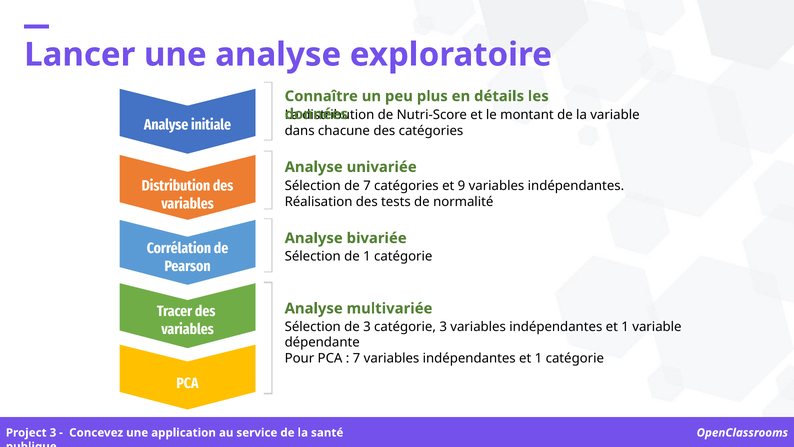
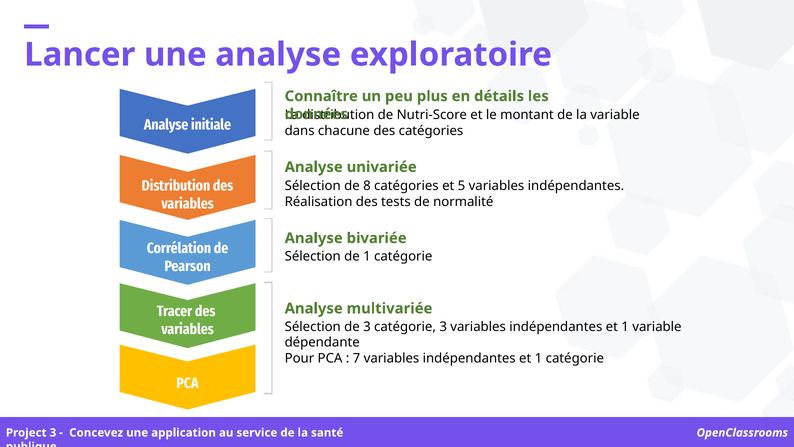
de 7: 7 -> 8 (367, 186)
9: 9 -> 5 (461, 186)
